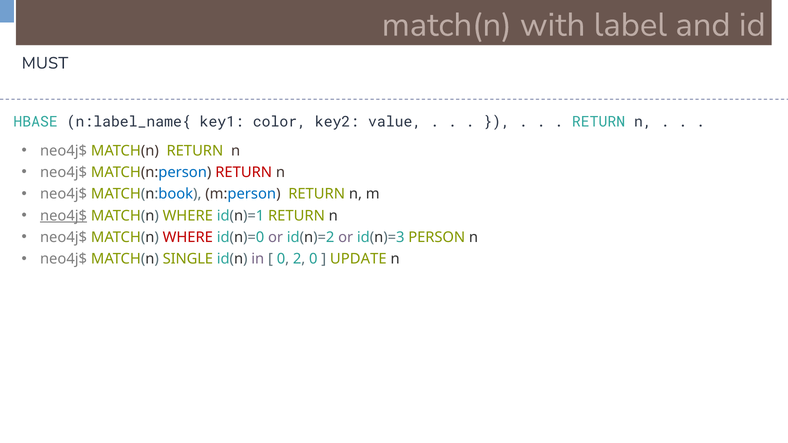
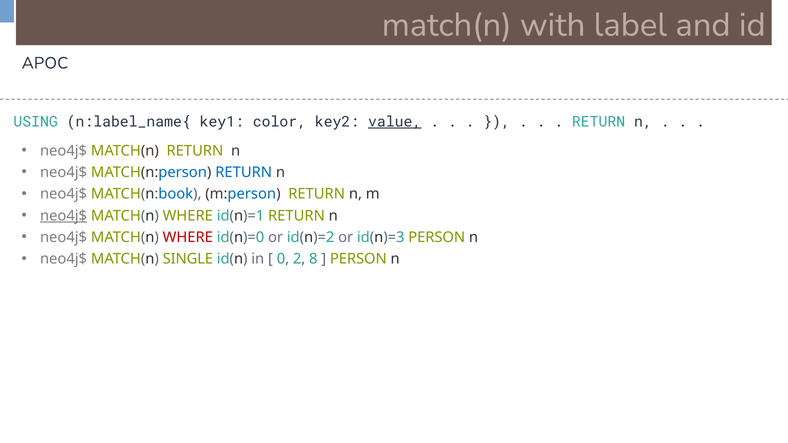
MUST: MUST -> APOC (45, 63)
HBASE: HBASE -> USING (36, 122)
value underline: none -> present (395, 122)
RETURN colour: red -> blue (244, 172)
2 0: 0 -> 8 (313, 259)
UPDATE: UPDATE -> PERSON (358, 259)
